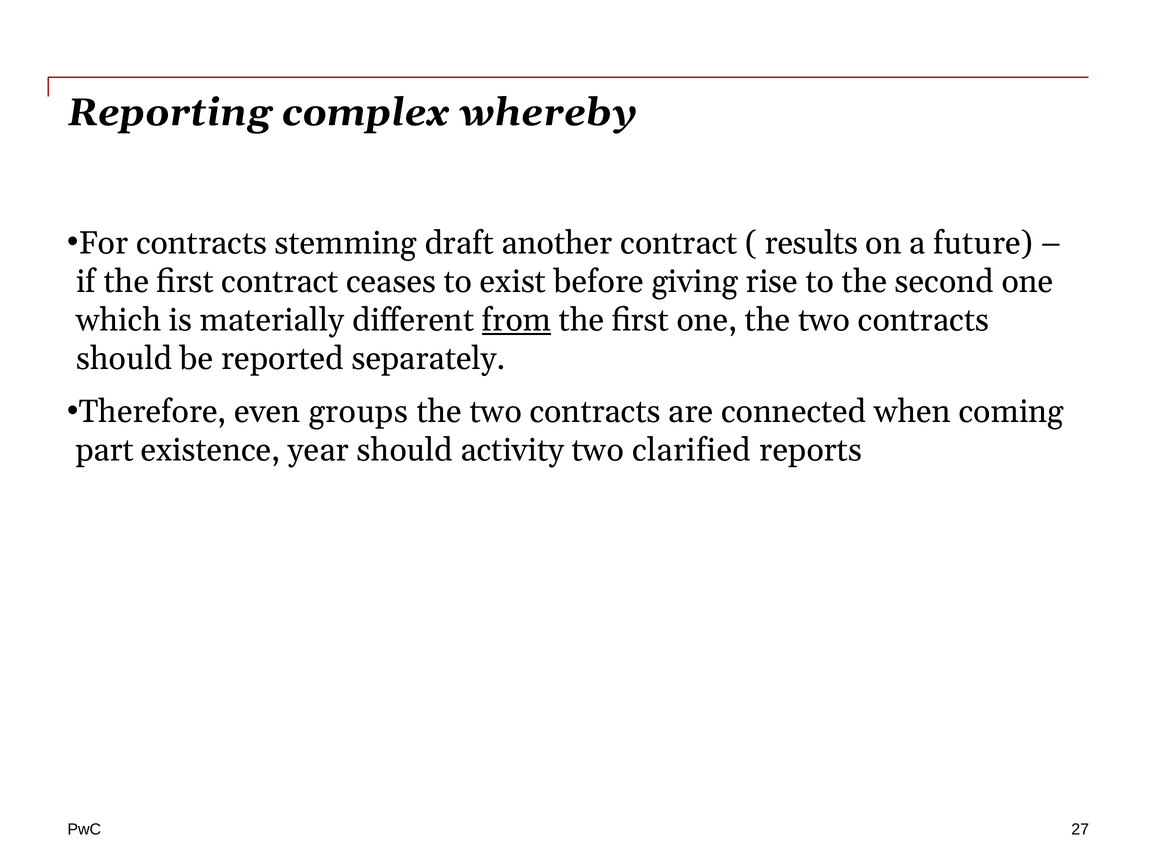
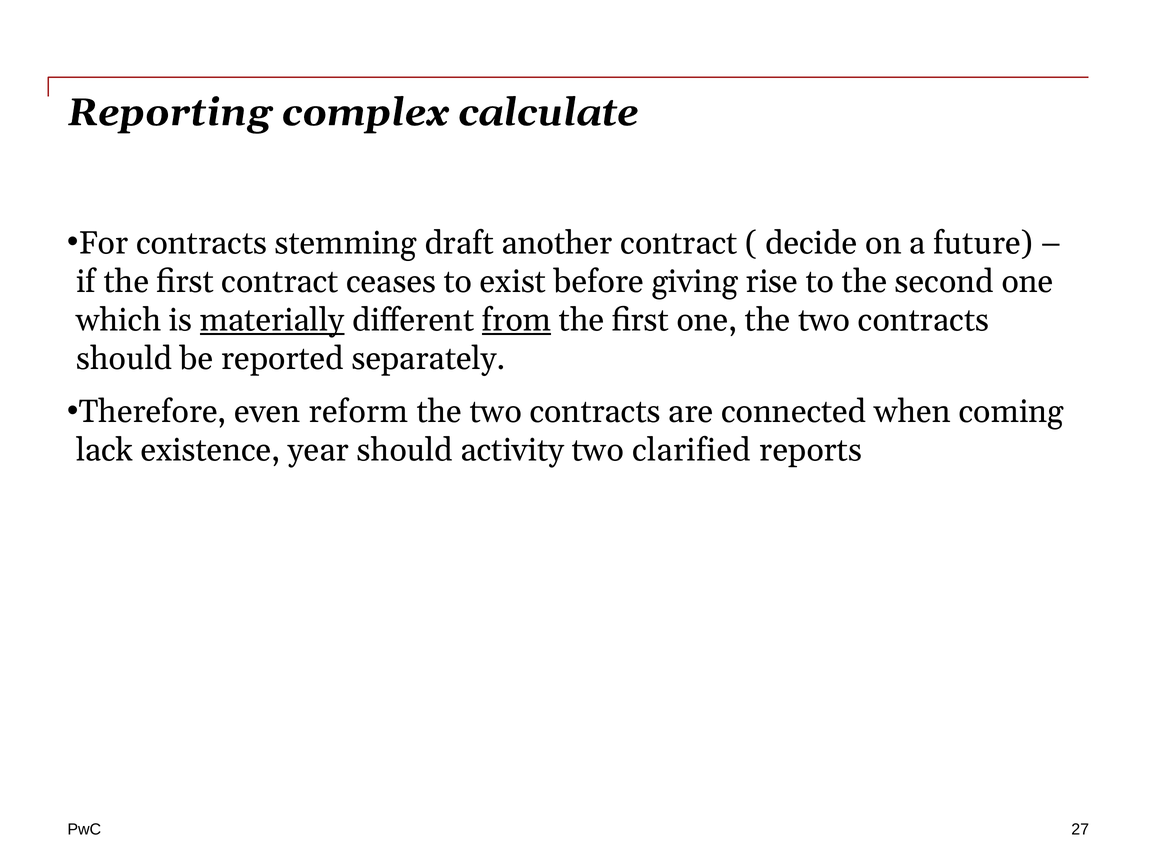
whereby: whereby -> calculate (548, 113)
results: results -> decide (811, 243)
materially underline: none -> present (272, 320)
groups: groups -> reform (358, 412)
part: part -> lack (105, 450)
